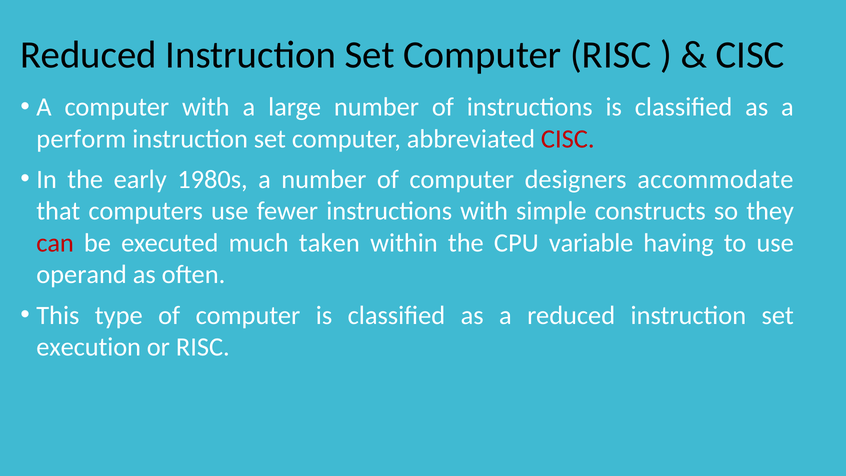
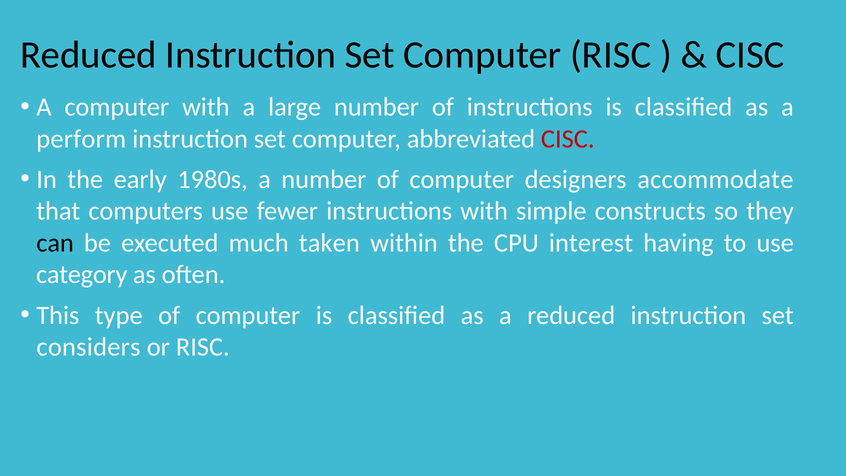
can colour: red -> black (55, 243)
variable: variable -> interest (591, 243)
operand: operand -> category (82, 275)
execution: execution -> considers (88, 347)
